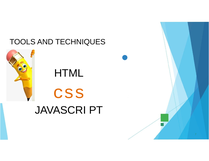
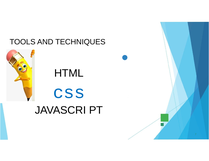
css colour: orange -> blue (69, 93)
